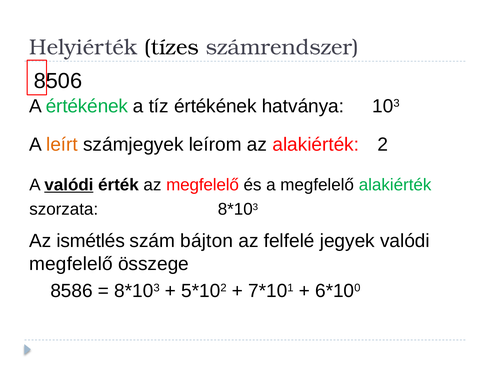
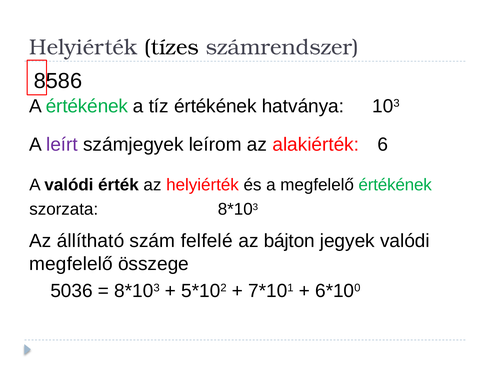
8506: 8506 -> 8586 (58, 81)
leírt colour: orange -> purple (62, 145)
2: 2 -> 6 (383, 145)
valódi underline: present -> none (69, 185)
az megfelelő: megfelelő -> helyiérték (203, 185)
megfelelő alakiérték: alakiérték -> értékének (395, 185)
ismétlés: ismétlés -> állítható (90, 241)
bájton: bájton -> felfelé (207, 241)
felfelé: felfelé -> bájton (289, 241)
8586: 8586 -> 5036 (72, 291)
